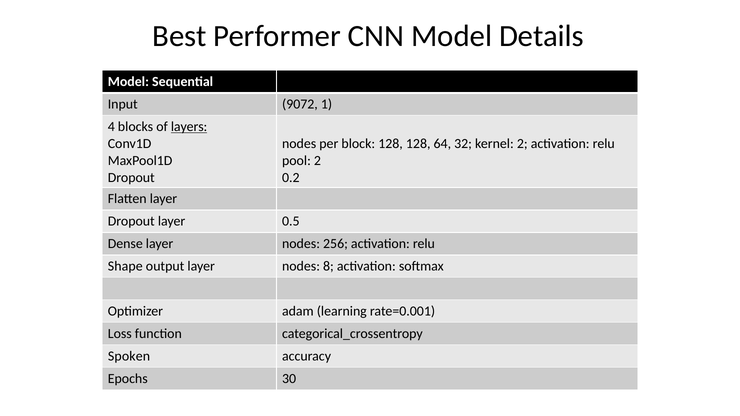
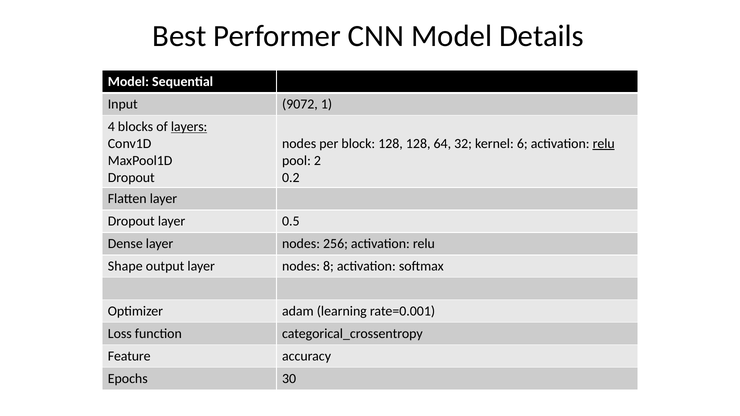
kernel 2: 2 -> 6 (522, 144)
relu underline: none -> present (604, 144)
Spoken: Spoken -> Feature (129, 357)
